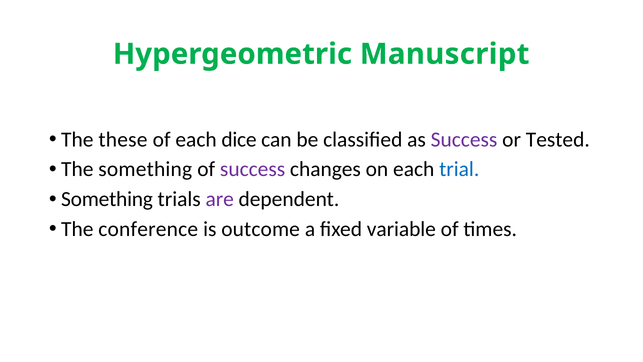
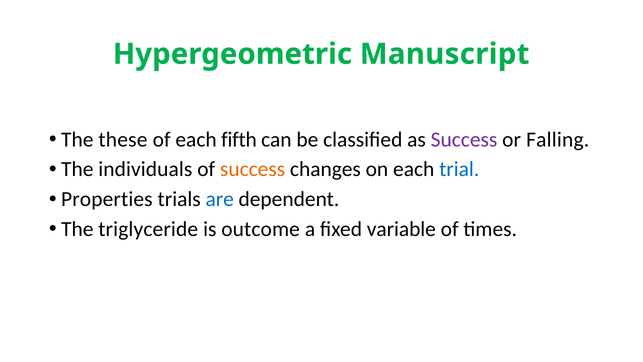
dice: dice -> fifth (239, 139)
Tested: Tested -> Falling (558, 139)
The something: something -> individuals (145, 169)
success colour: purple -> orange (253, 169)
Something: Something -> Properties (107, 199)
are colour: purple -> blue (220, 199)
conference: conference -> triglyceride (148, 229)
